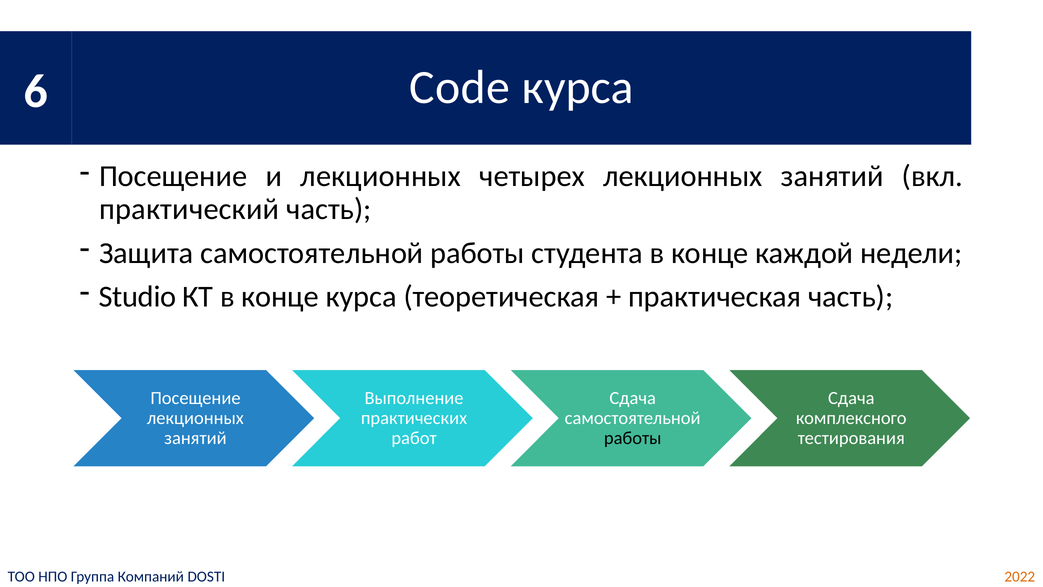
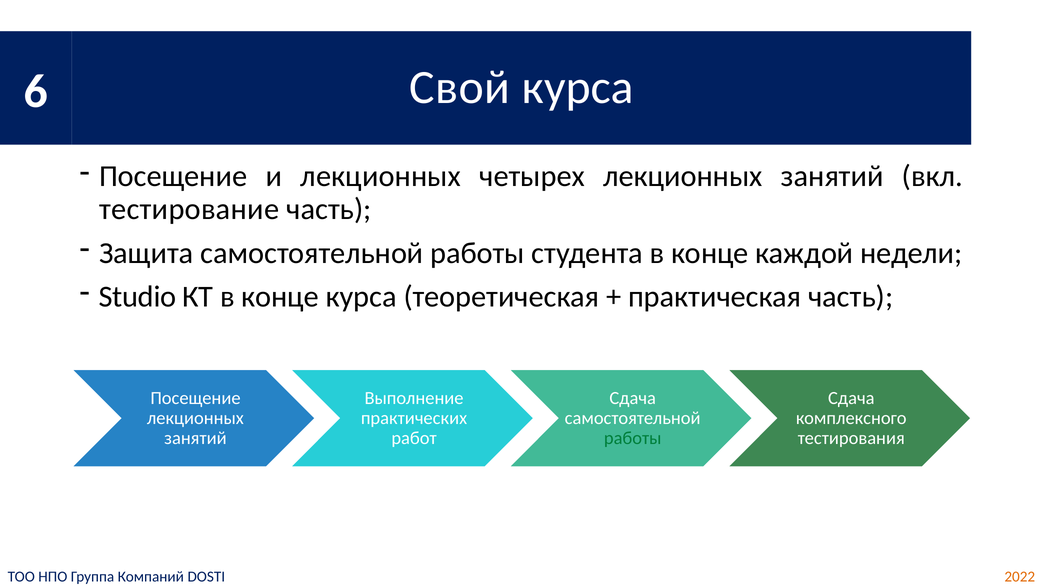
Code: Code -> Свой (460, 88)
практический: практический -> тестирование (189, 209)
работы colour: black -> green (633, 438)
